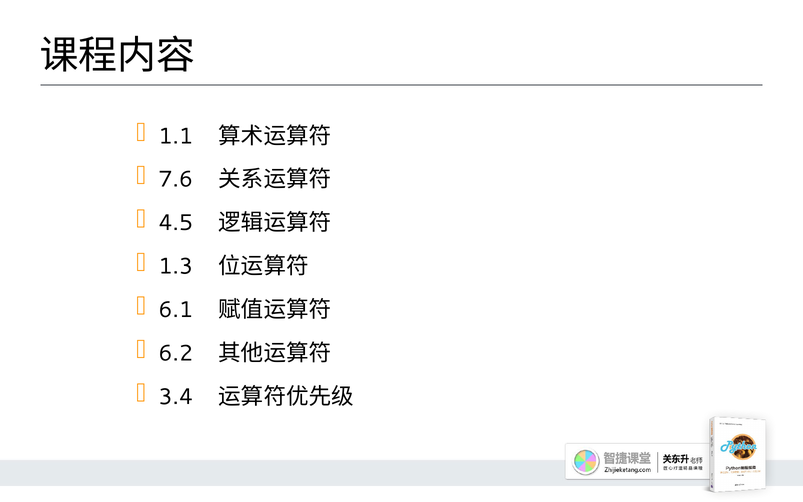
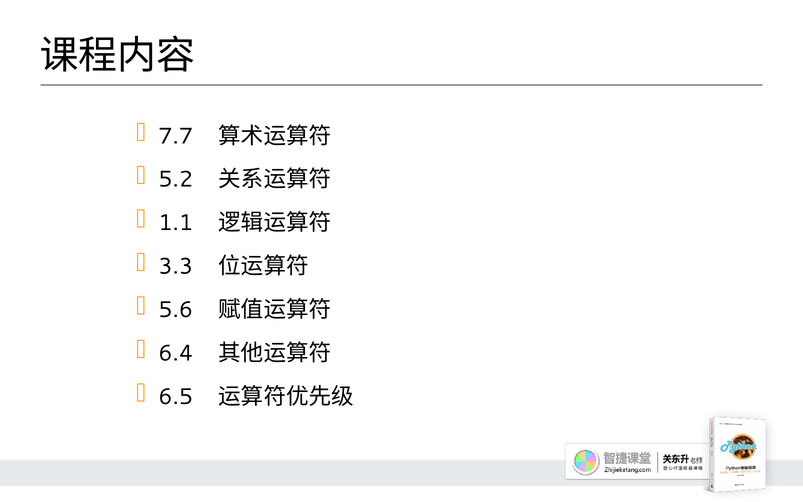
1.1: 1.1 -> 7.7 (176, 136)
7.6: 7.6 -> 5.2 (176, 179)
4.5: 4.5 -> 1.1 (176, 223)
1.3: 1.3 -> 3.3 (176, 266)
6.1: 6.1 -> 5.6 (176, 310)
6.2: 6.2 -> 6.4 (176, 353)
3.4: 3.4 -> 6.5 (176, 397)
